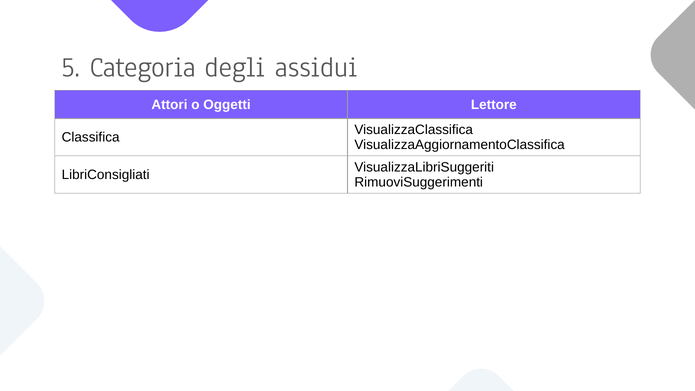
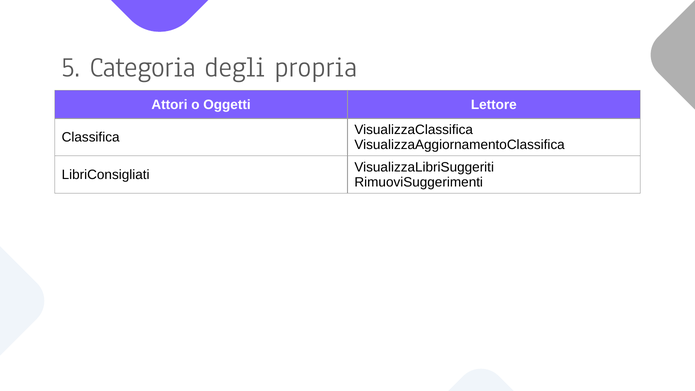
assidui: assidui -> propria (316, 67)
